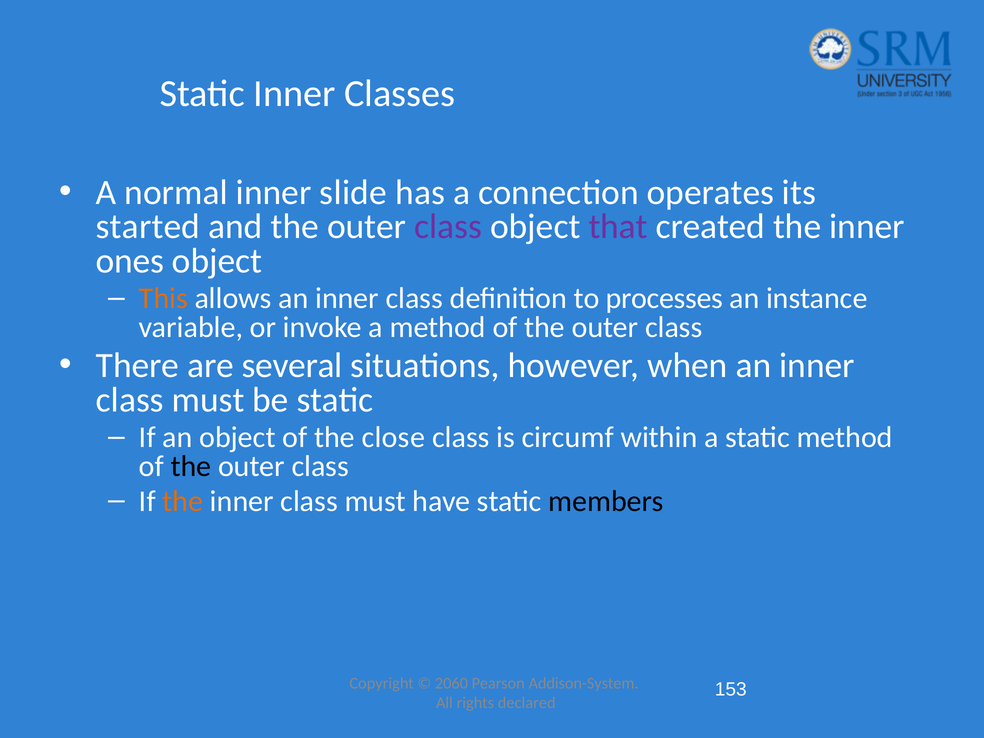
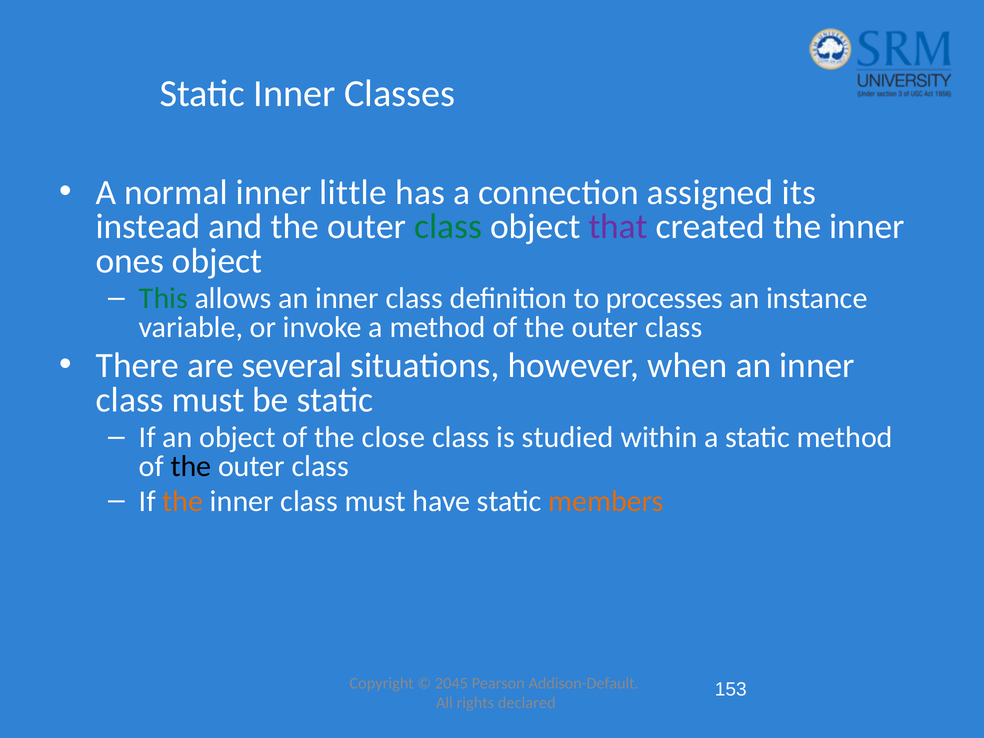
slide: slide -> little (353, 193)
operates: operates -> assigned (710, 193)
started: started -> instead (148, 227)
class colour: purple -> green (448, 227)
This colour: orange -> green (163, 299)
circumf: circumf -> studied (568, 438)
members colour: black -> orange (606, 501)
2060: 2060 -> 2045 (451, 683)
Addison-System: Addison-System -> Addison-Default (584, 683)
